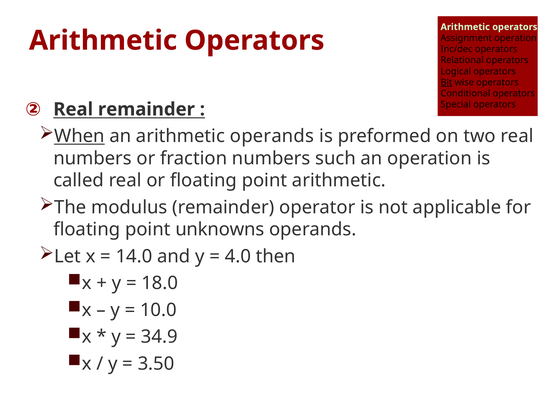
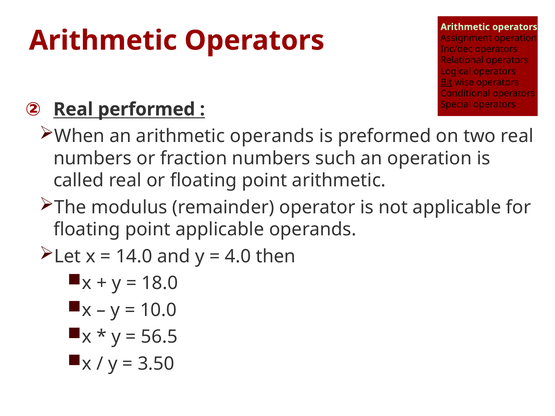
Real remainder: remainder -> performed (146, 109)
When underline: present -> none (79, 136)
point unknowns: unknowns -> applicable (220, 230)
34.9: 34.9 -> 56.5 (159, 337)
